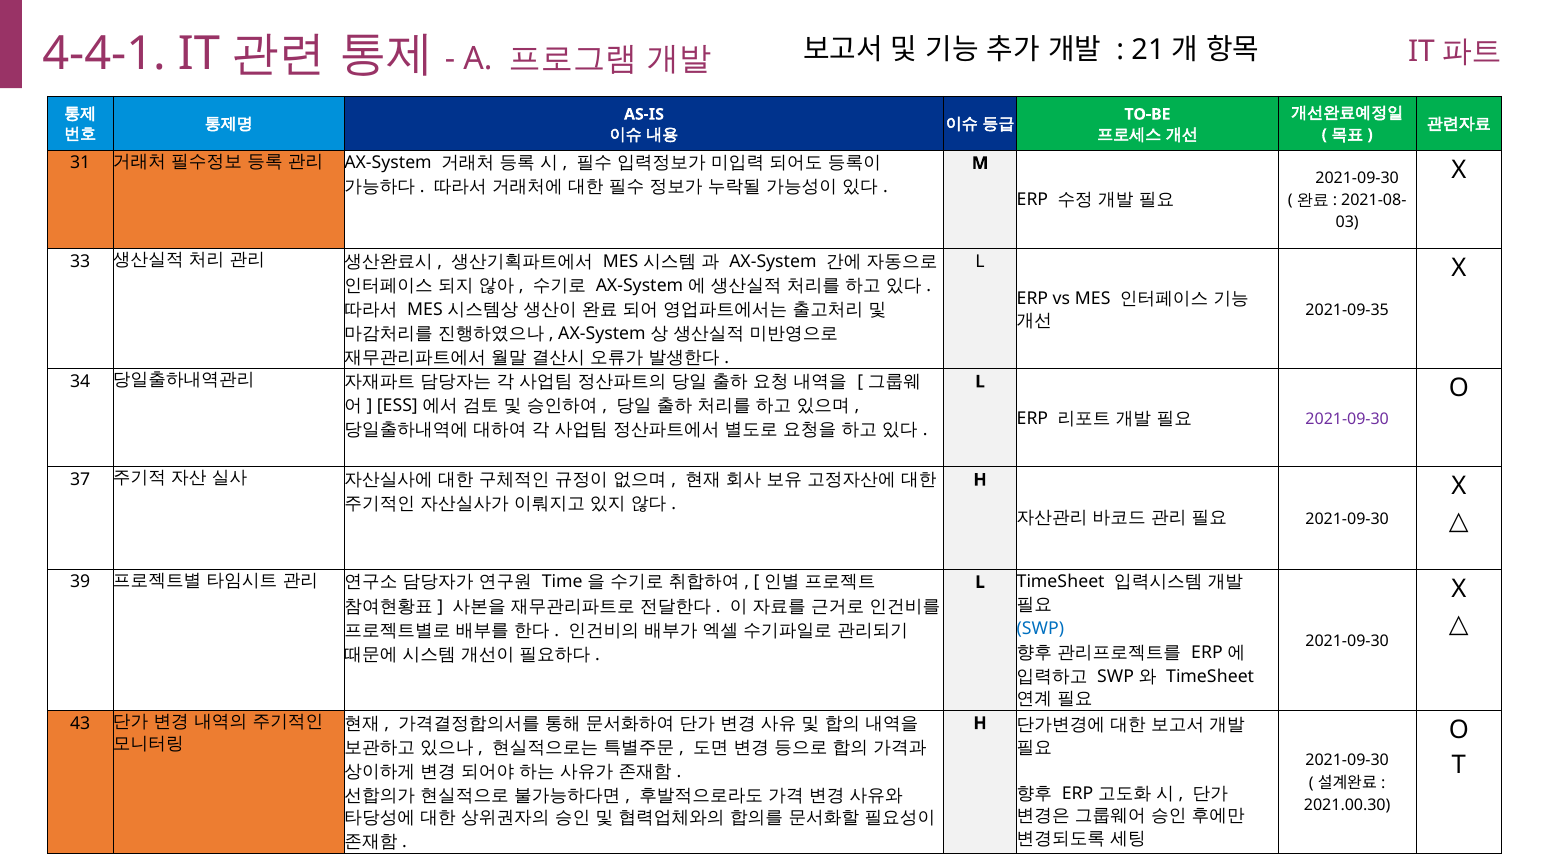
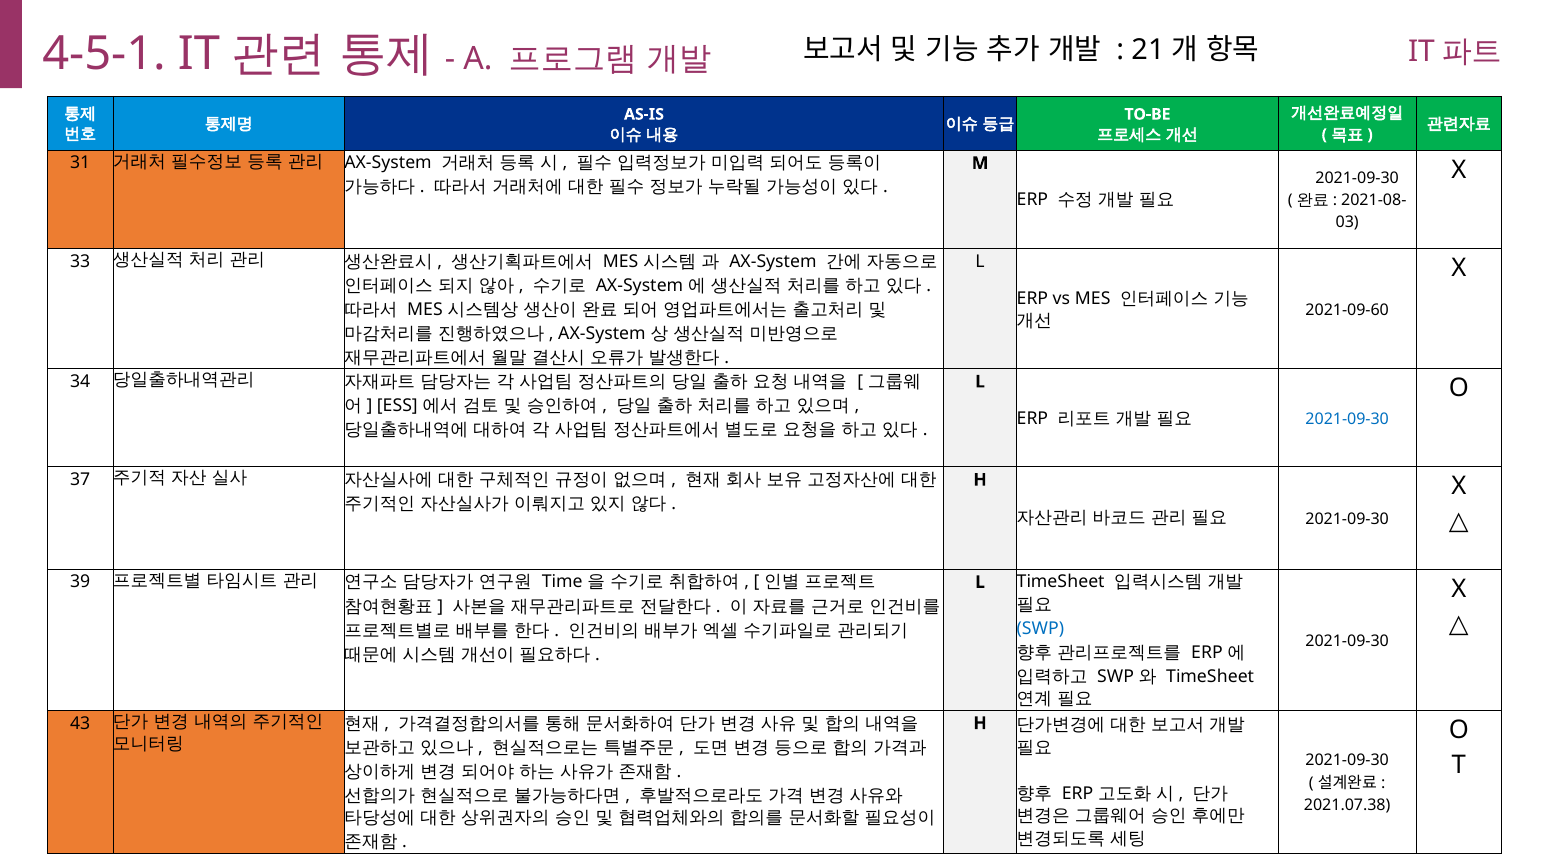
4-4-1: 4-4-1 -> 4-5-1 (104, 54)
2021-09-35: 2021-09-35 -> 2021-09-60 (1347, 310)
2021-09-30 colour: purple -> blue (1347, 419)
2021.00.30: 2021.00.30 -> 2021.07.38 (1347, 805)
